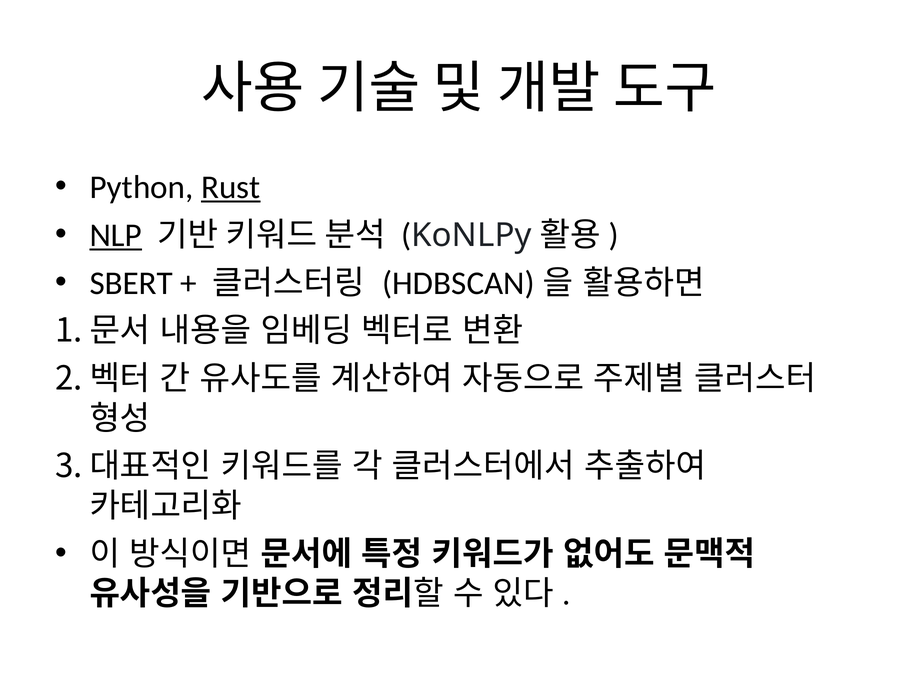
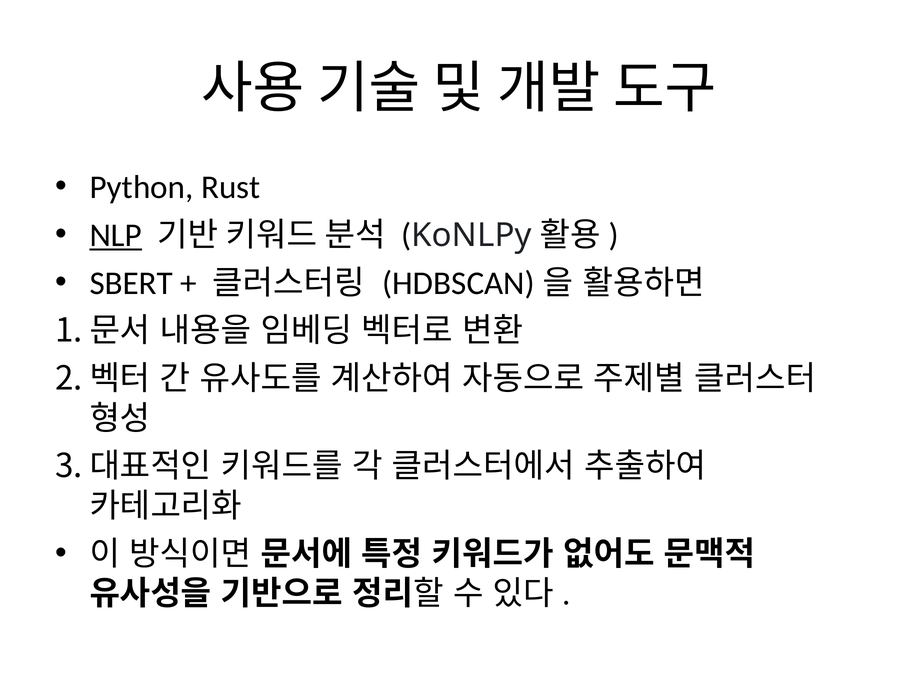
Rust underline: present -> none (231, 187)
